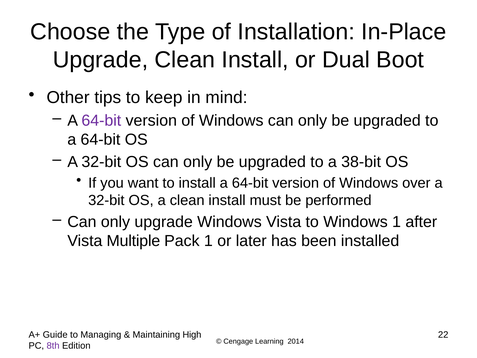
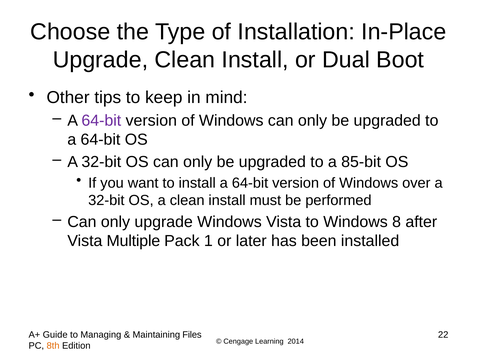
38-bit: 38-bit -> 85-bit (361, 162)
Windows 1: 1 -> 8 (397, 222)
High: High -> Files (192, 334)
8th colour: purple -> orange (53, 346)
